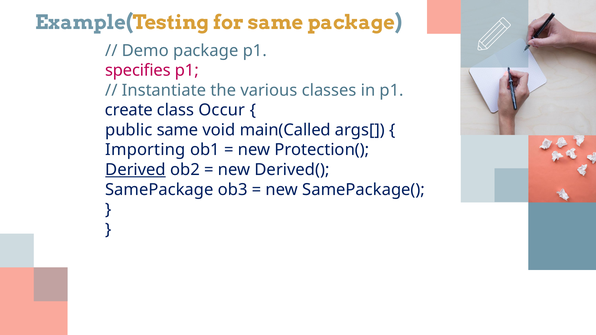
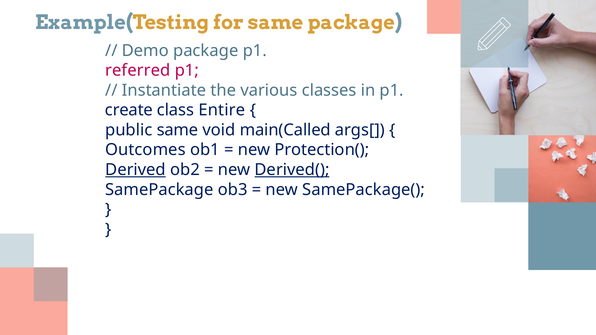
specifies: specifies -> referred (138, 70)
Occur: Occur -> Entire (222, 110)
Importing: Importing -> Outcomes (145, 150)
Derived( underline: none -> present (292, 170)
